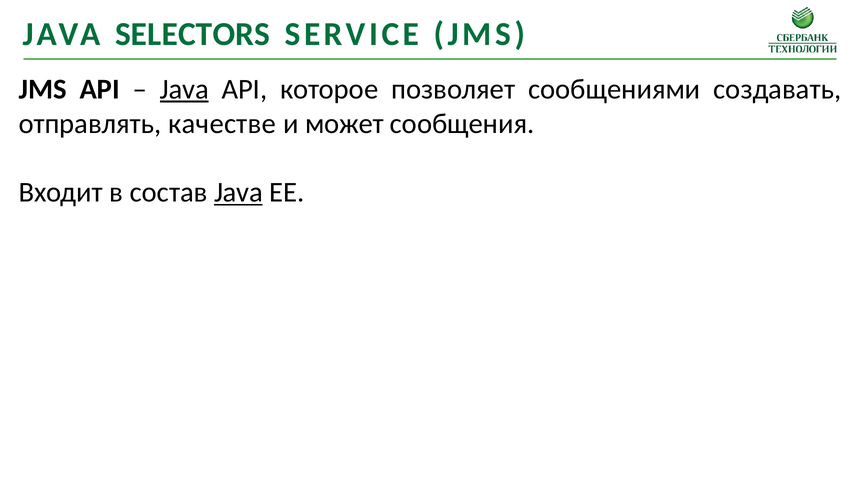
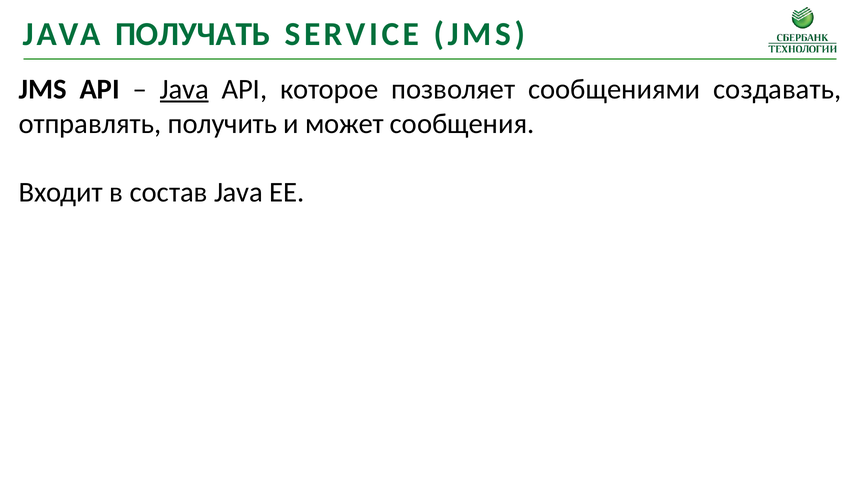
SELECTORS: SELECTORS -> ПОЛУЧАТЬ (193, 34)
качестве: качестве -> получить (222, 124)
Java underline: present -> none (238, 192)
